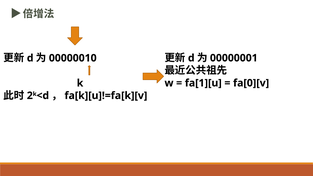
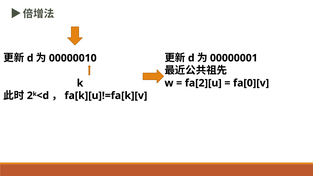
fa[1][u: fa[1][u -> fa[2][u (203, 83)
